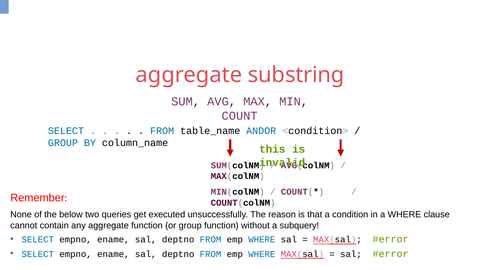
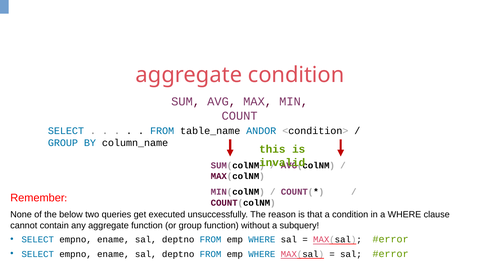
aggregate substring: substring -> condition (296, 75)
